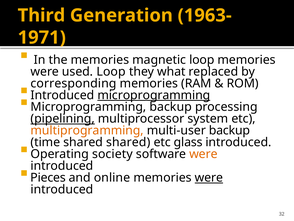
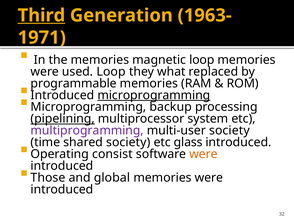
Third underline: none -> present (41, 15)
corresponding: corresponding -> programmable (74, 83)
multiprogramming colour: orange -> purple (87, 130)
multi-user backup: backup -> society (229, 130)
shared shared: shared -> society (128, 142)
society: society -> consist (112, 154)
Pieces: Pieces -> Those (48, 177)
online: online -> global (112, 177)
were underline: present -> none (209, 177)
